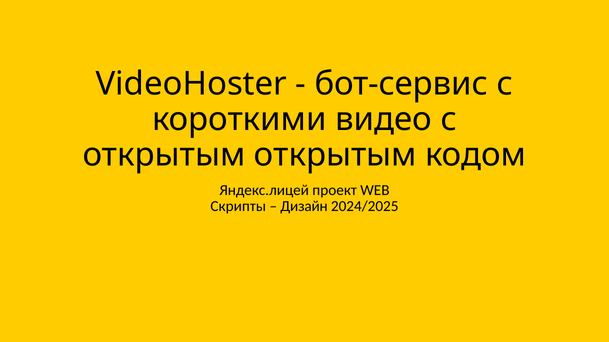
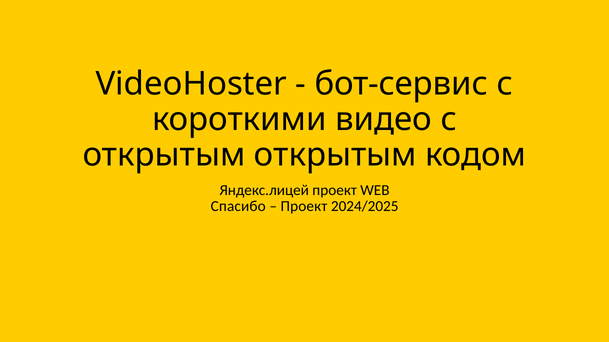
Скрипты: Скрипты -> Спасибо (238, 207)
Дизайн: Дизайн -> Проект (304, 207)
